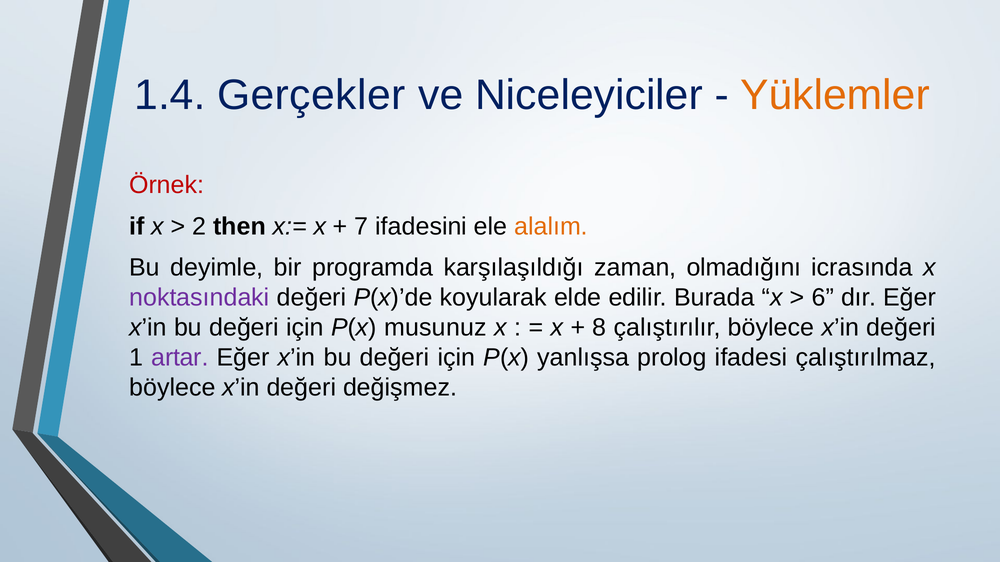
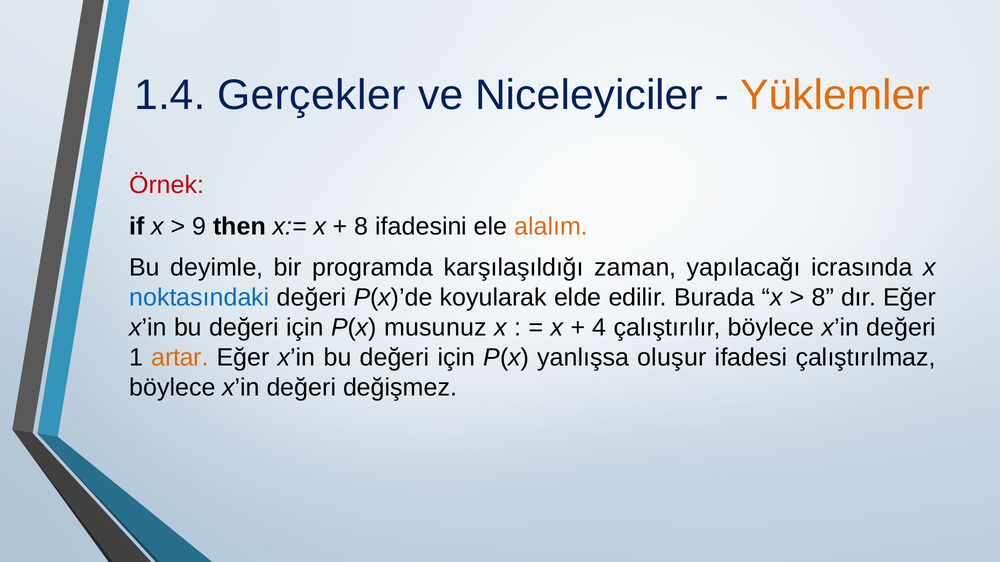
2: 2 -> 9 (199, 226)
7: 7 -> 8 (361, 226)
olmadığını: olmadığını -> yapılacağı (744, 268)
noktasındaki colour: purple -> blue (199, 298)
6: 6 -> 8 (823, 298)
8: 8 -> 4 (599, 328)
artar colour: purple -> orange (180, 358)
prolog: prolog -> oluşur (672, 358)
